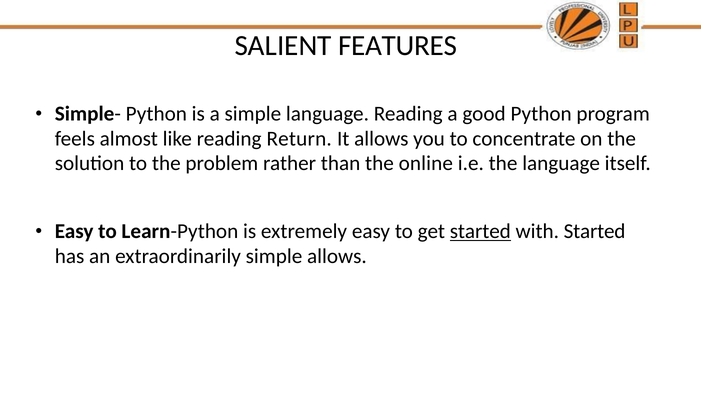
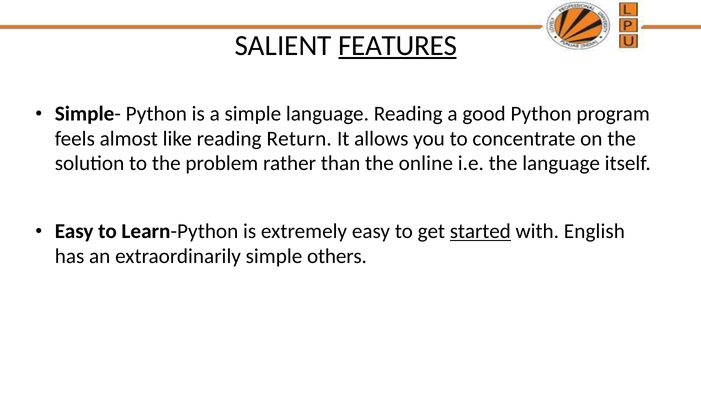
FEATURES underline: none -> present (397, 46)
with Started: Started -> English (594, 232)
simple allows: allows -> others (337, 256)
